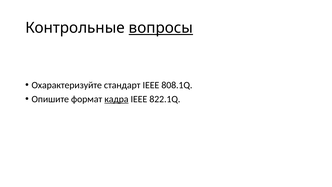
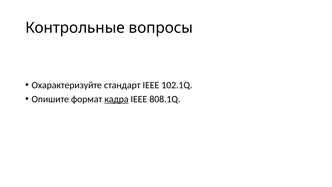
вопросы underline: present -> none (161, 28)
808.1Q: 808.1Q -> 102.1Q (177, 85)
822.1Q: 822.1Q -> 808.1Q (165, 99)
